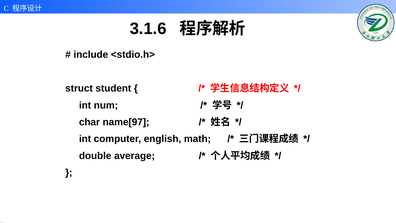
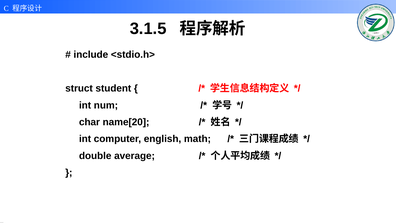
3.1.6: 3.1.6 -> 3.1.5 (148, 29)
name[97: name[97 -> name[20 (126, 122)
